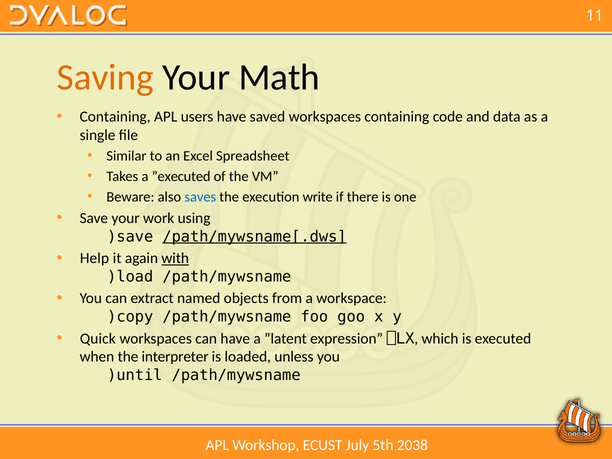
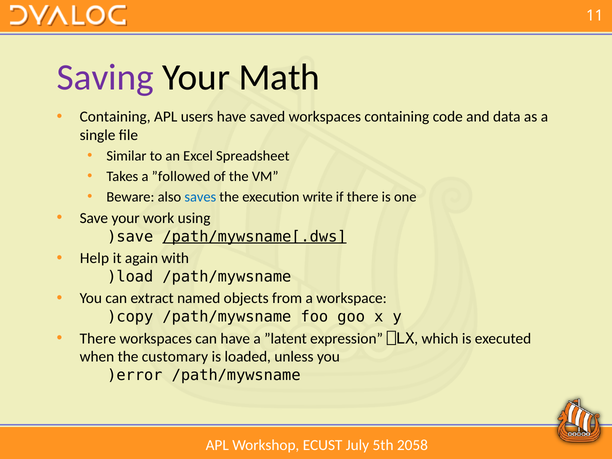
Saving colour: orange -> purple (105, 78)
”executed: ”executed -> ”followed (181, 176)
with underline: present -> none (175, 258)
Quick: Quick -> There (98, 338)
interpreter: interpreter -> customary (175, 357)
)until: )until -> )error (135, 375)
2038: 2038 -> 2058 (412, 445)
